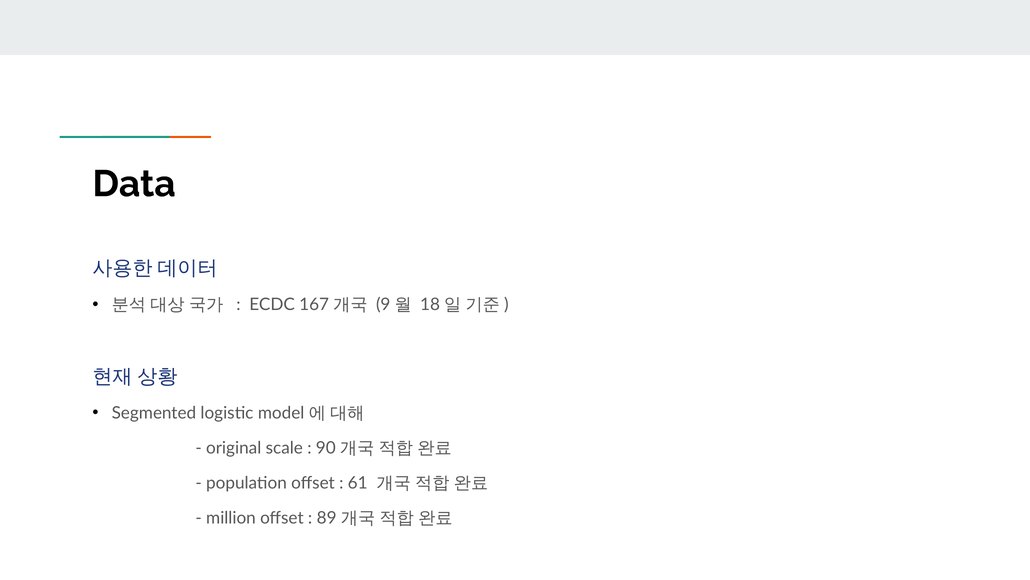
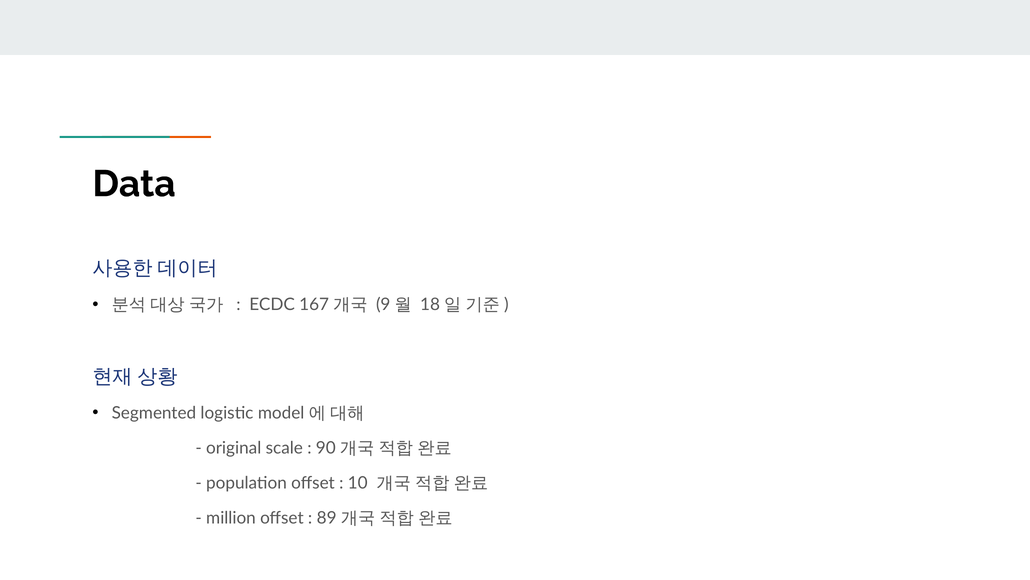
61: 61 -> 10 (358, 483)
